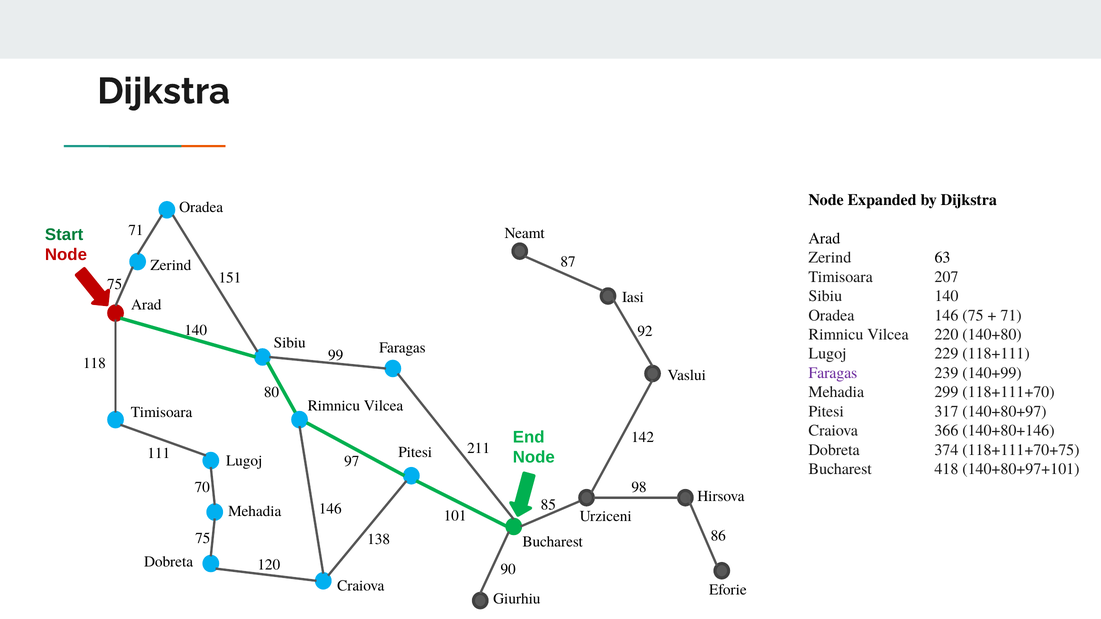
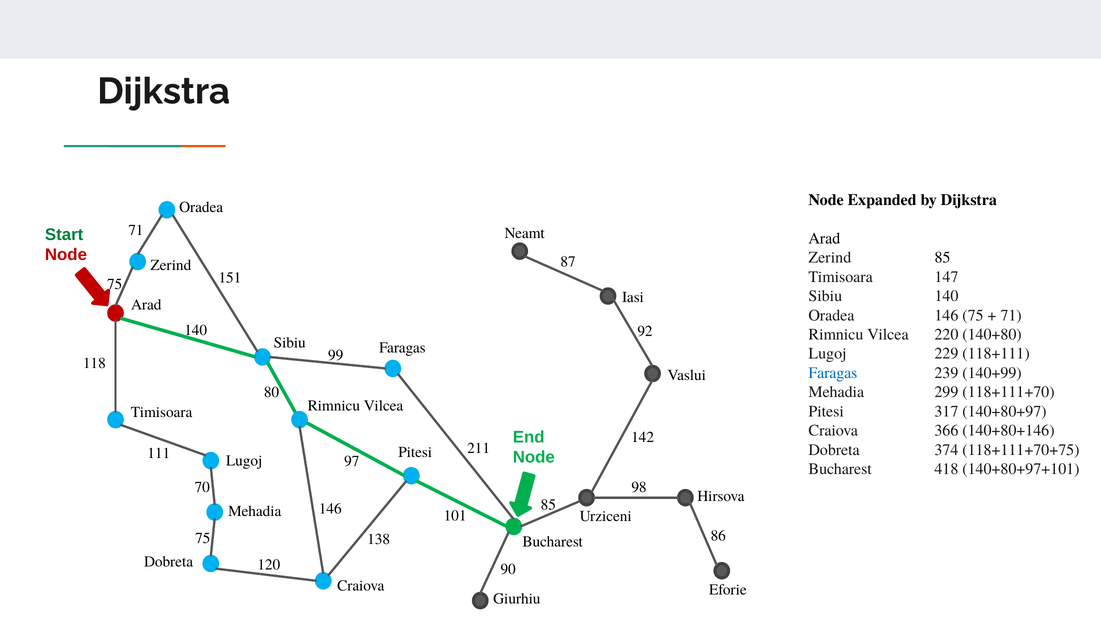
Zerind 63: 63 -> 85 (943, 258)
207: 207 -> 147 (946, 277)
Faragas colour: purple -> blue (833, 373)
